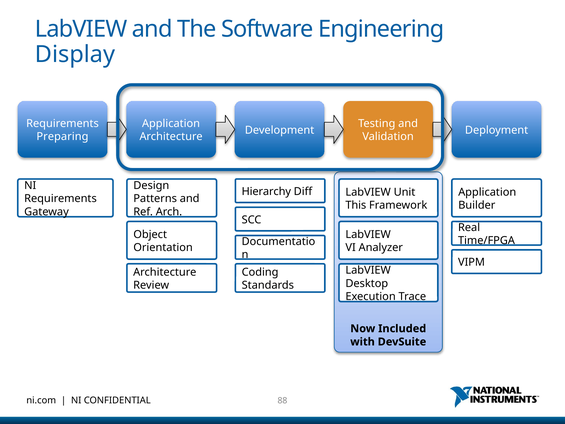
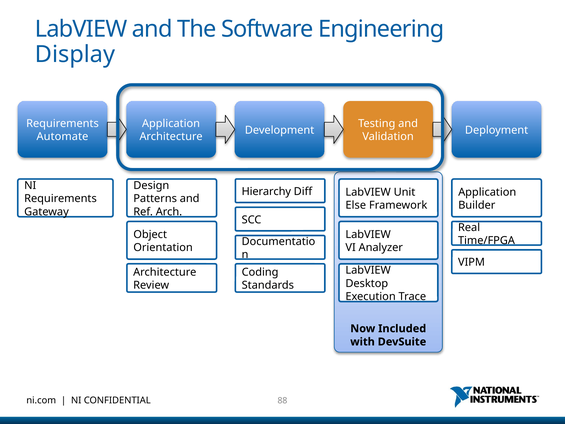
Preparing: Preparing -> Automate (62, 137)
This: This -> Else (356, 205)
